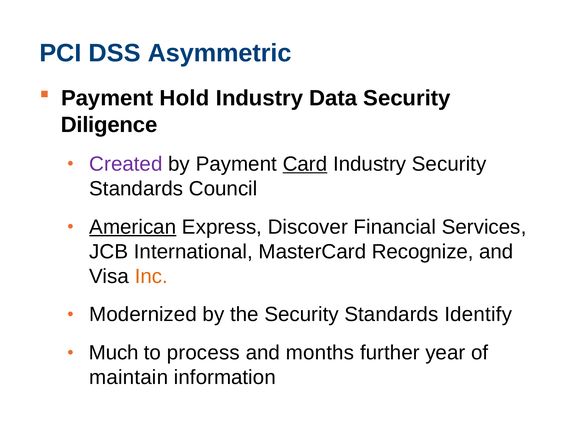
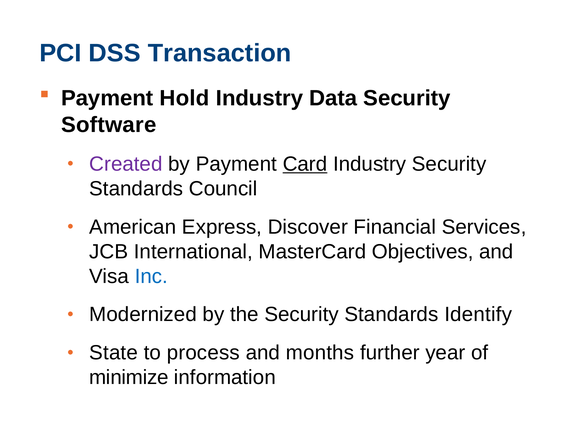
Asymmetric: Asymmetric -> Transaction (219, 53)
Diligence: Diligence -> Software (109, 125)
American underline: present -> none (133, 227)
Recognize: Recognize -> Objectives (423, 252)
Inc colour: orange -> blue (151, 277)
Much: Much -> State (114, 353)
maintain: maintain -> minimize (129, 378)
